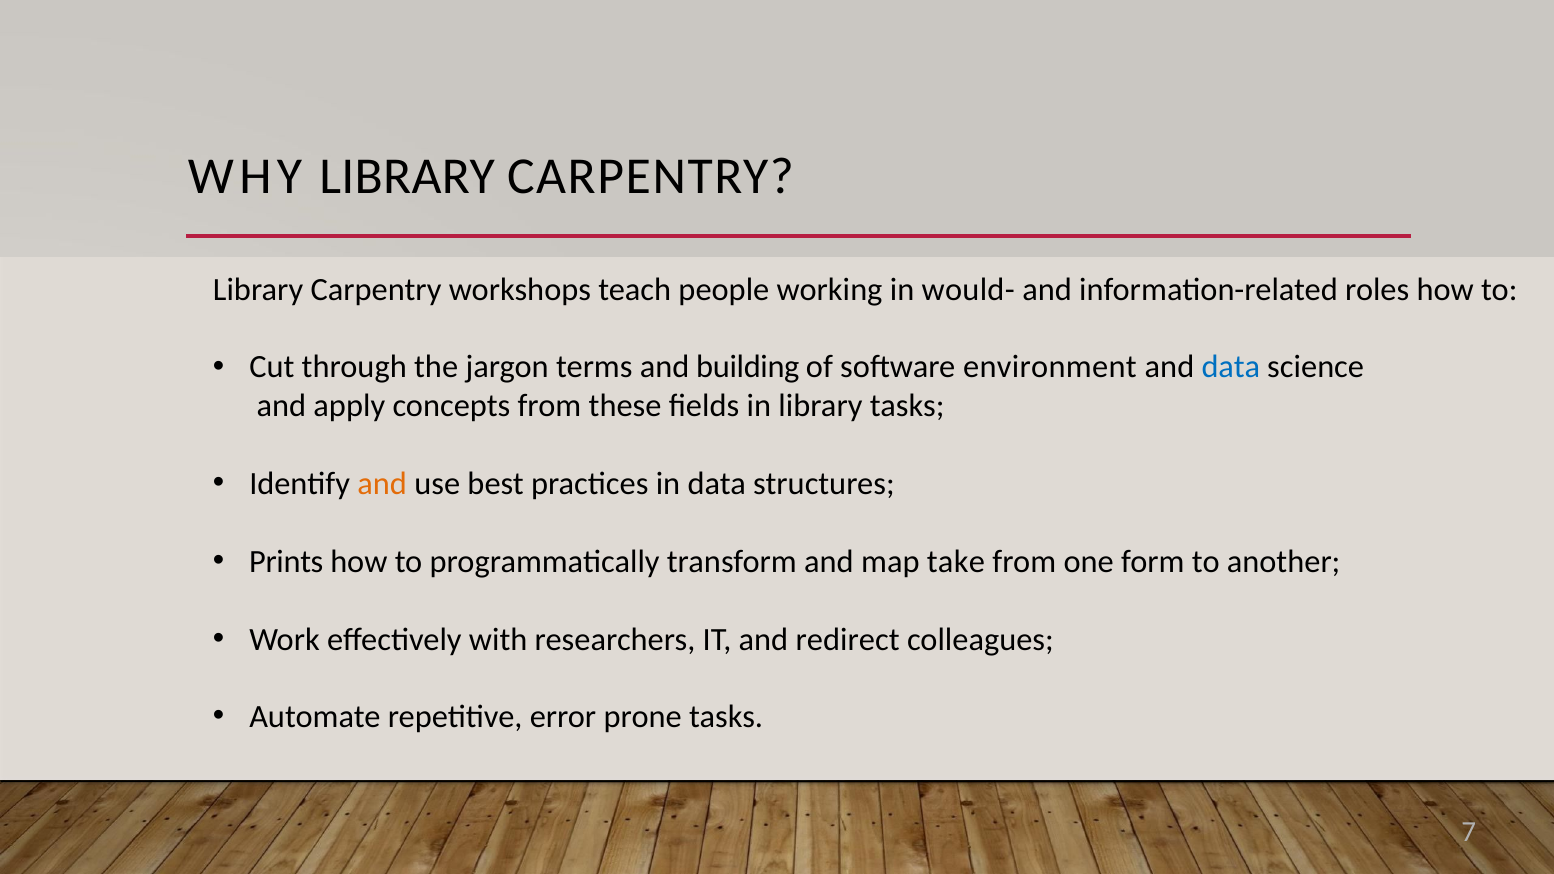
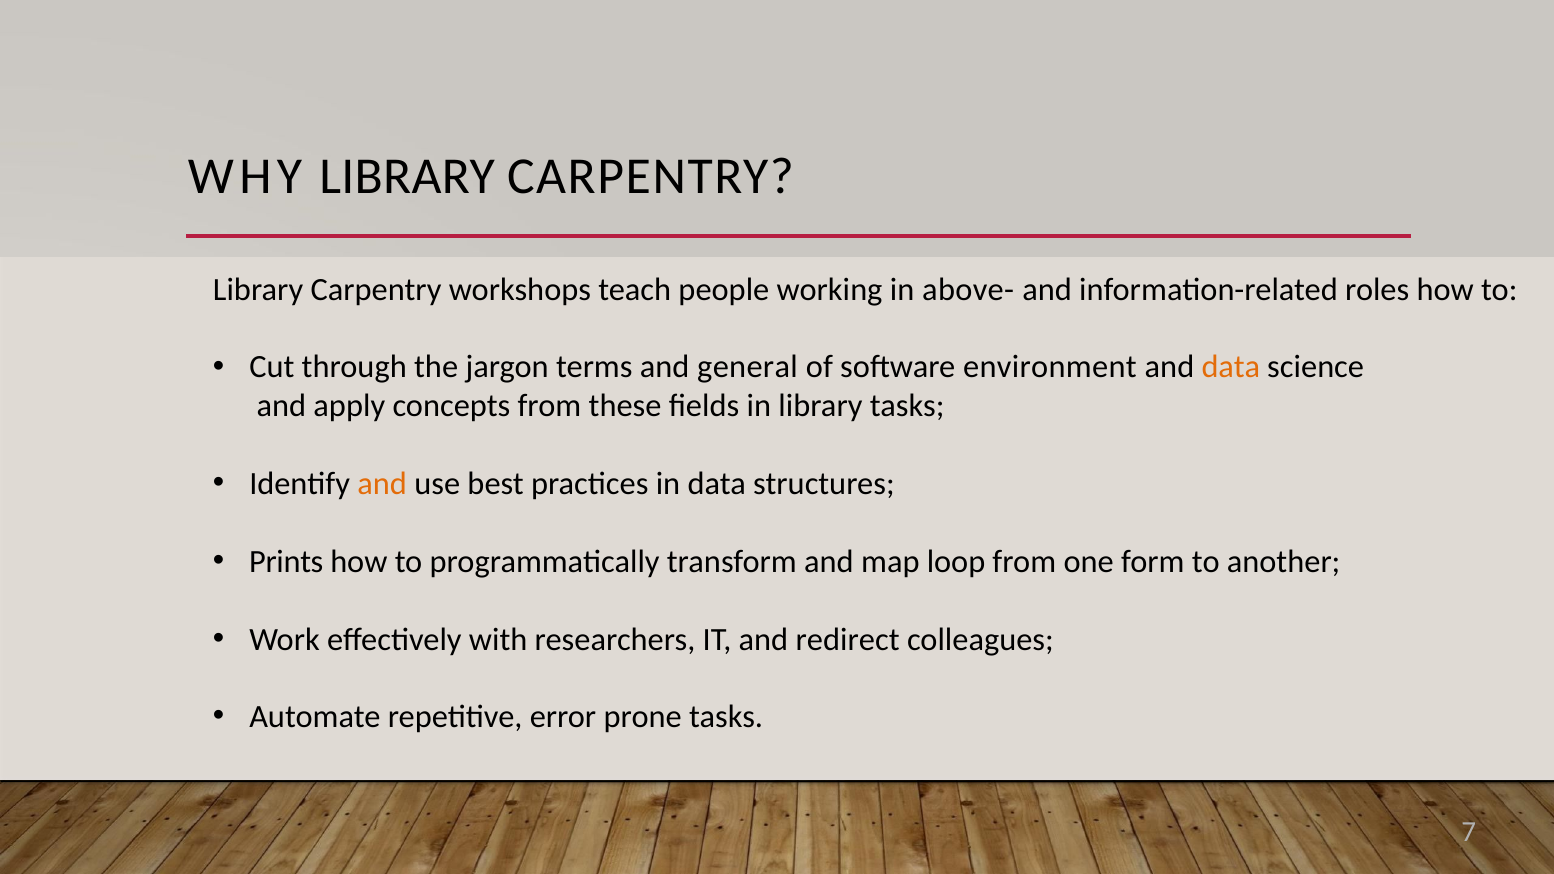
would-: would- -> above- (968, 290)
building: building -> general (748, 367)
data colour: blue -> orange (1231, 367)
take: take -> loop (956, 562)
